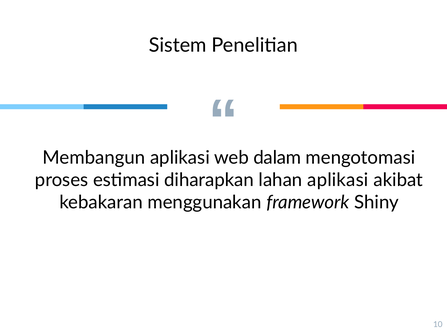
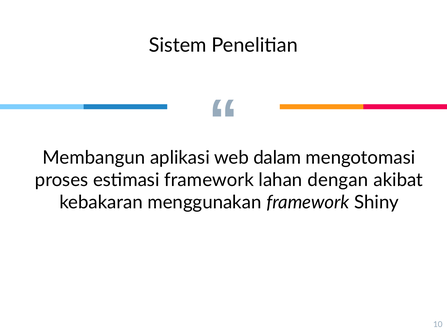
estimasi diharapkan: diharapkan -> framework (209, 180)
lahan aplikasi: aplikasi -> dengan (338, 180)
